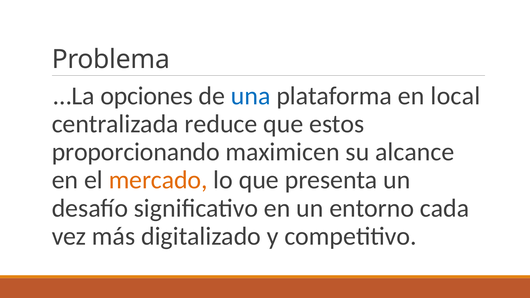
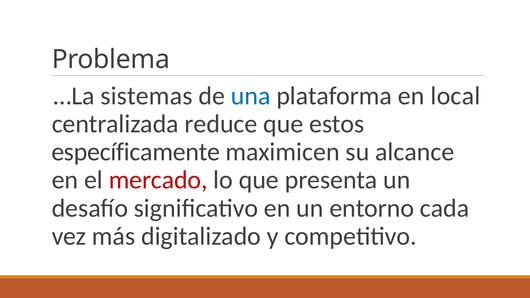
opciones: opciones -> sistemas (147, 96)
proporcionando: proporcionando -> específicamente (136, 152)
mercado colour: orange -> red (158, 180)
